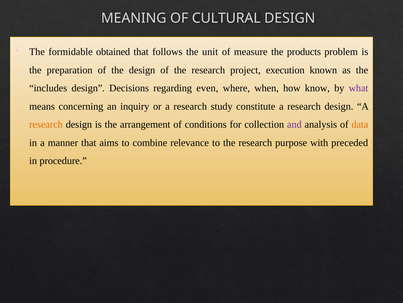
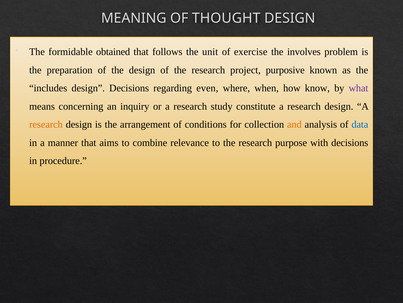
CULTURAL: CULTURAL -> THOUGHT (226, 18)
measure: measure -> exercise (251, 52)
products: products -> involves (304, 52)
execution: execution -> purposive (285, 70)
and colour: purple -> orange (294, 124)
data colour: orange -> blue (360, 124)
with preceded: preceded -> decisions (350, 142)
